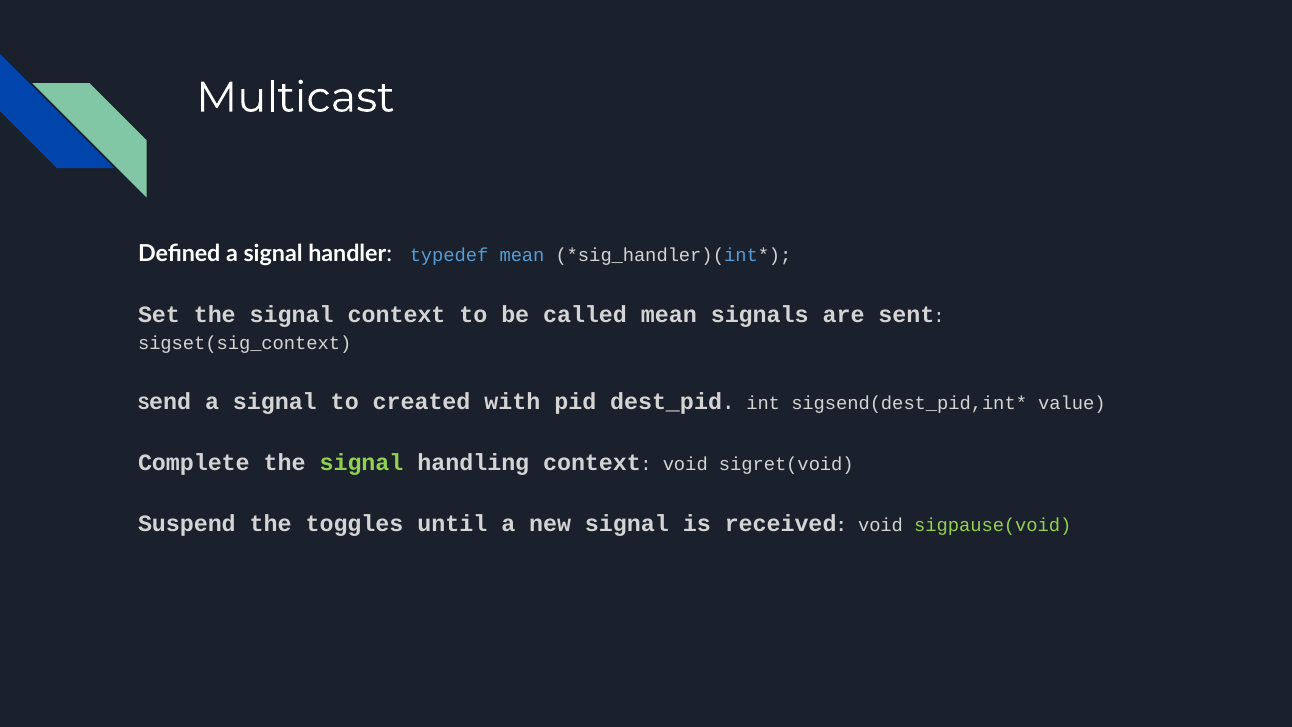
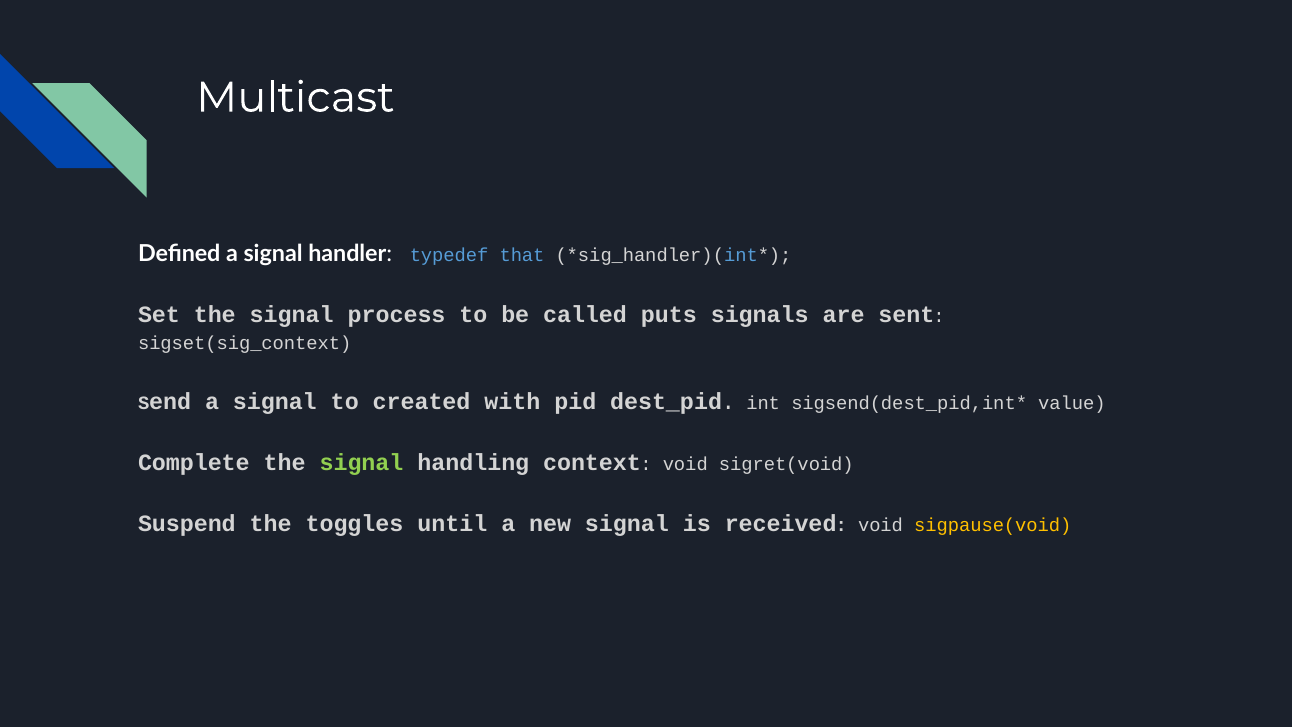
typedef mean: mean -> that (522, 256)
signal context: context -> process (397, 315)
called mean: mean -> puts (669, 315)
sigpause(void colour: light green -> yellow (993, 525)
